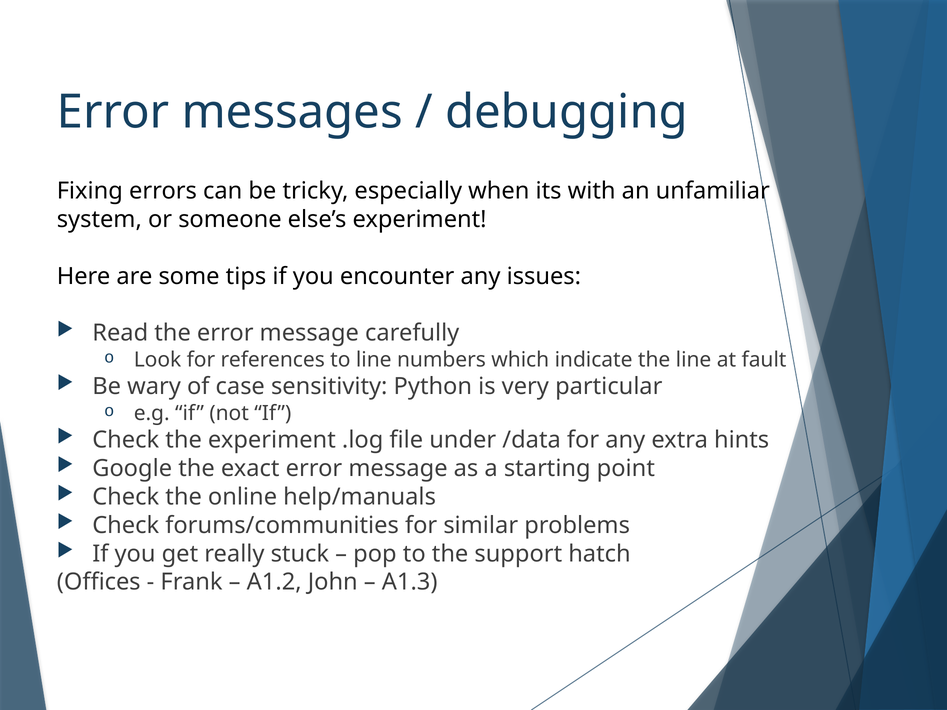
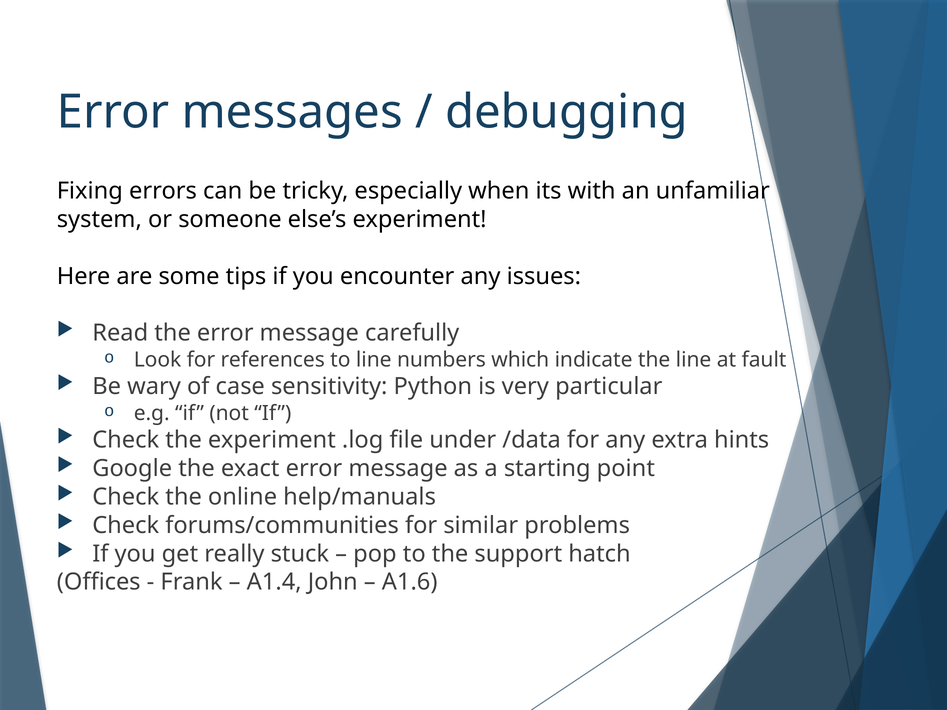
A1.2: A1.2 -> A1.4 (274, 582)
A1.3: A1.3 -> A1.6 (410, 582)
